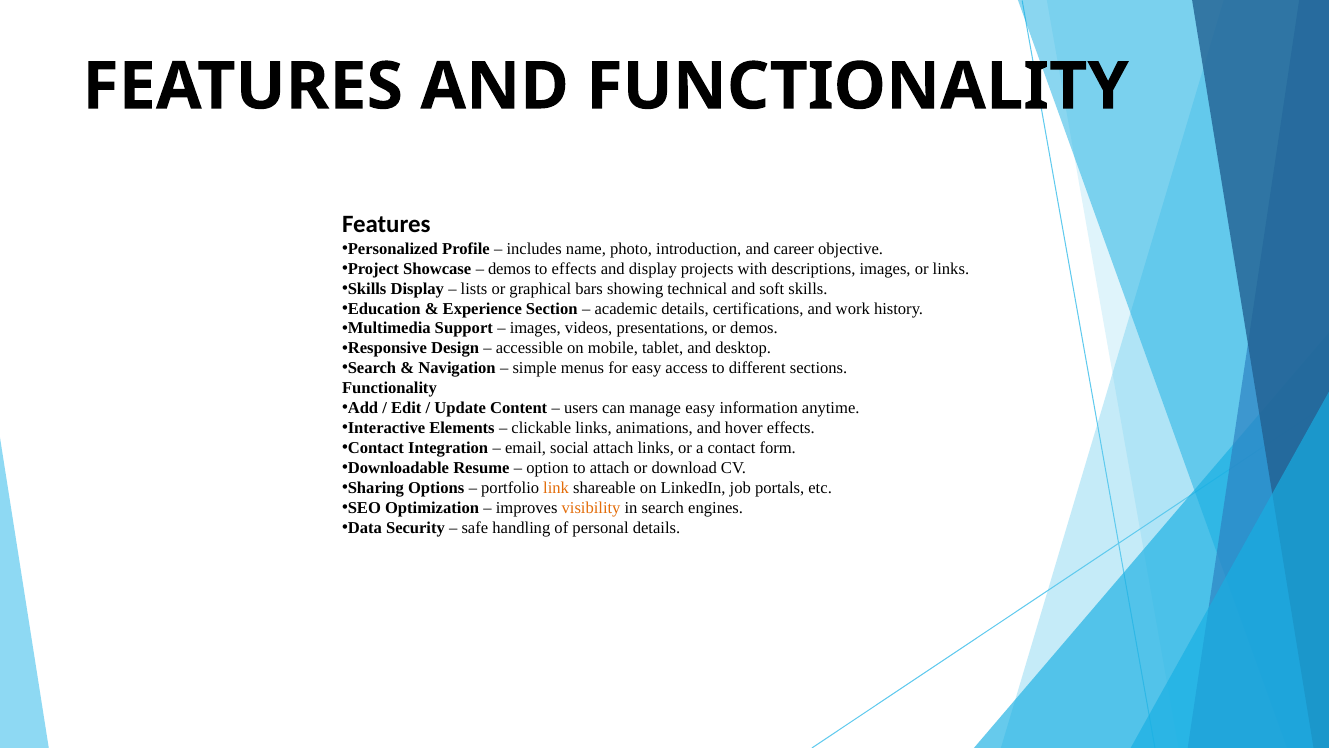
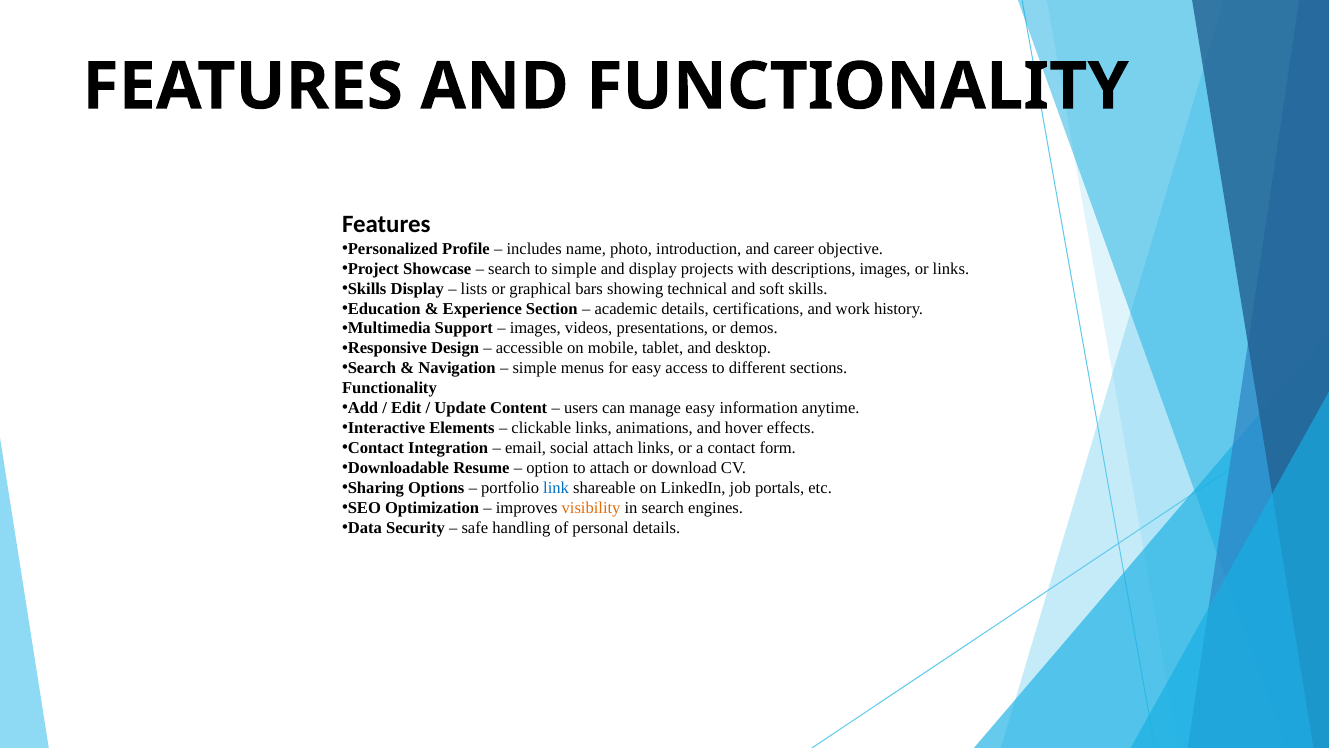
demos: demos -> search (509, 269)
to effects: effects -> simple (574, 269)
link colour: orange -> blue (556, 488)
